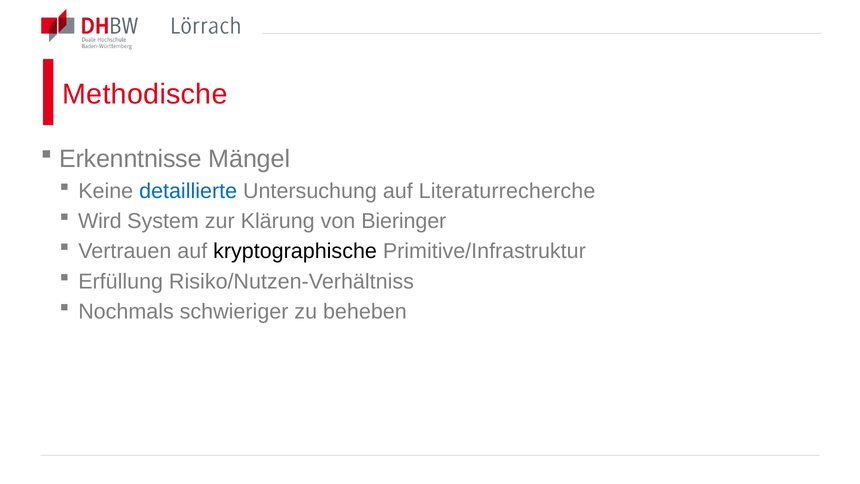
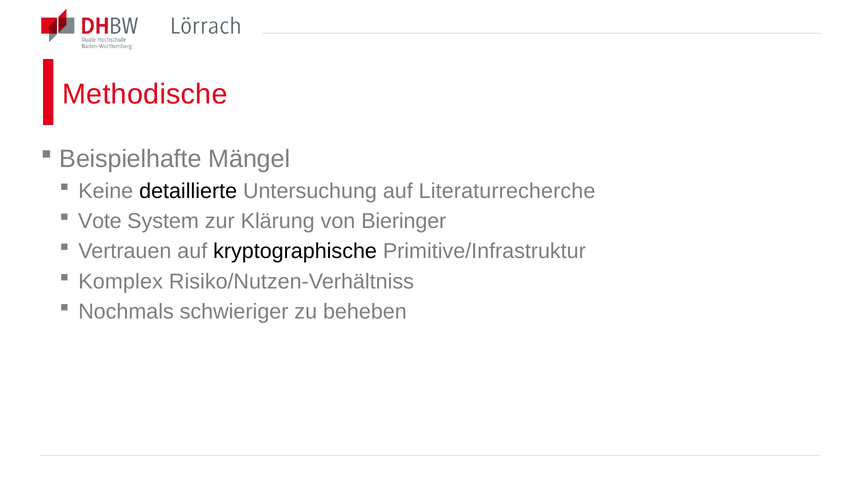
Erkenntnisse: Erkenntnisse -> Beispielhafte (130, 159)
detaillierte colour: blue -> black (188, 191)
Wird: Wird -> Vote (100, 221)
Erfüllung: Erfüllung -> Komplex (121, 281)
